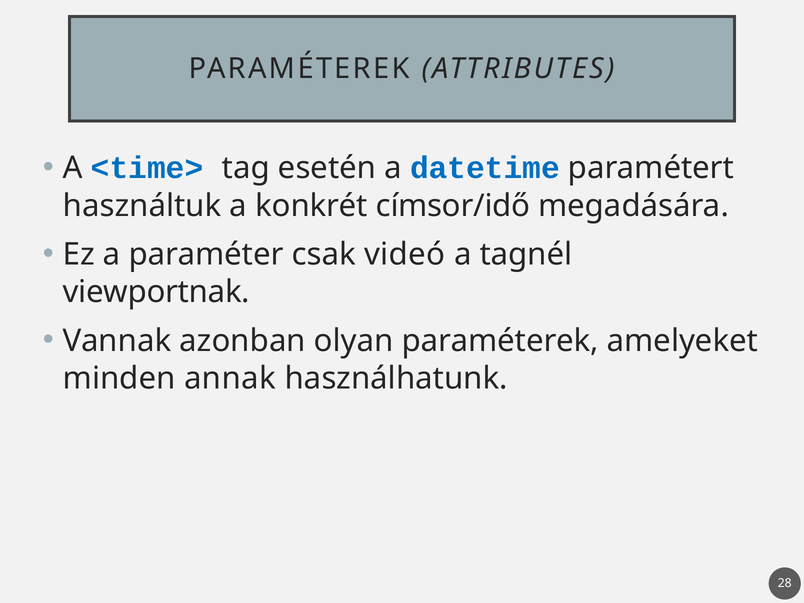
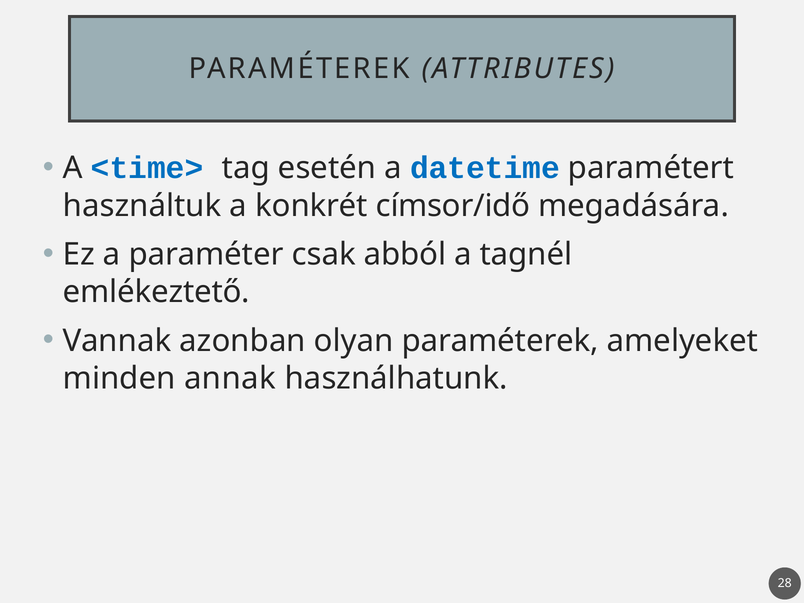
videó: videó -> abból (405, 254)
viewportnak: viewportnak -> emlékeztető (156, 292)
